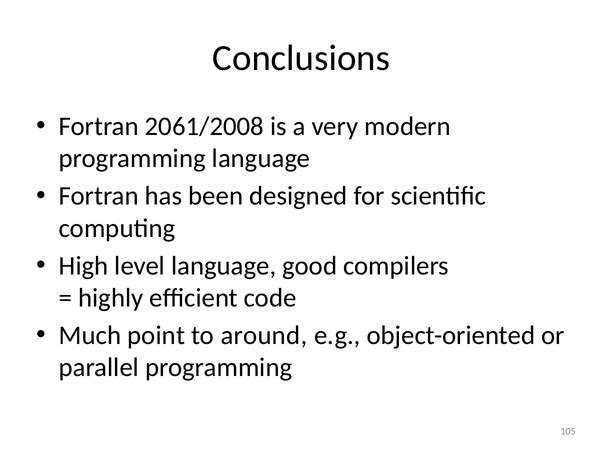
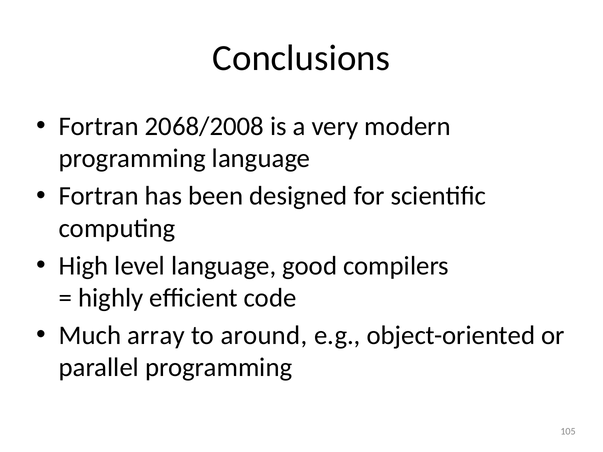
2061/2008: 2061/2008 -> 2068/2008 (204, 126)
point: point -> array (156, 336)
